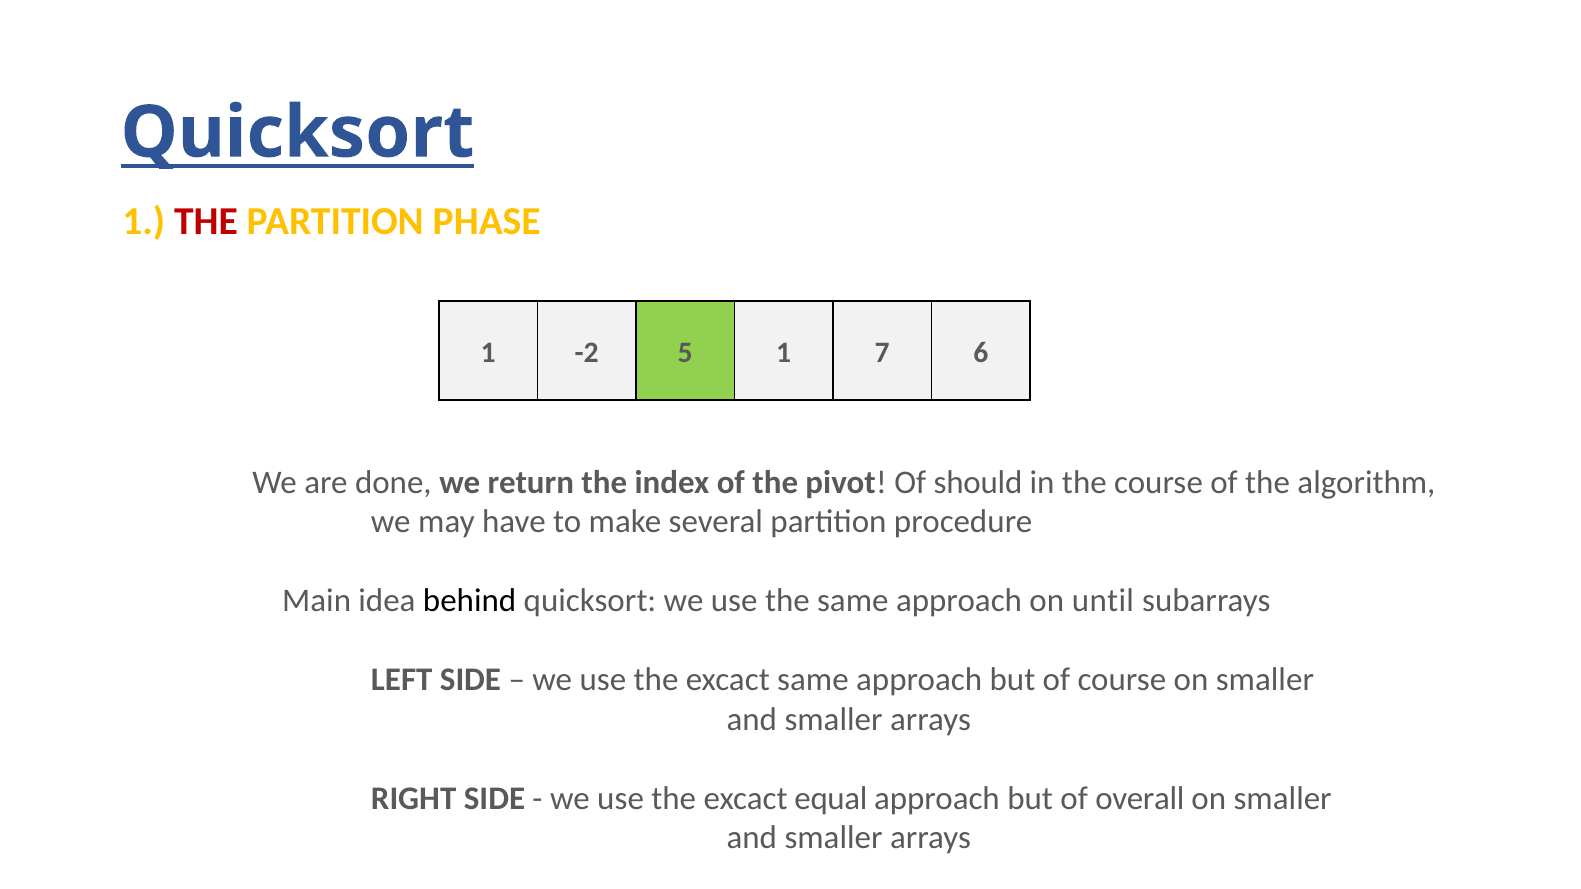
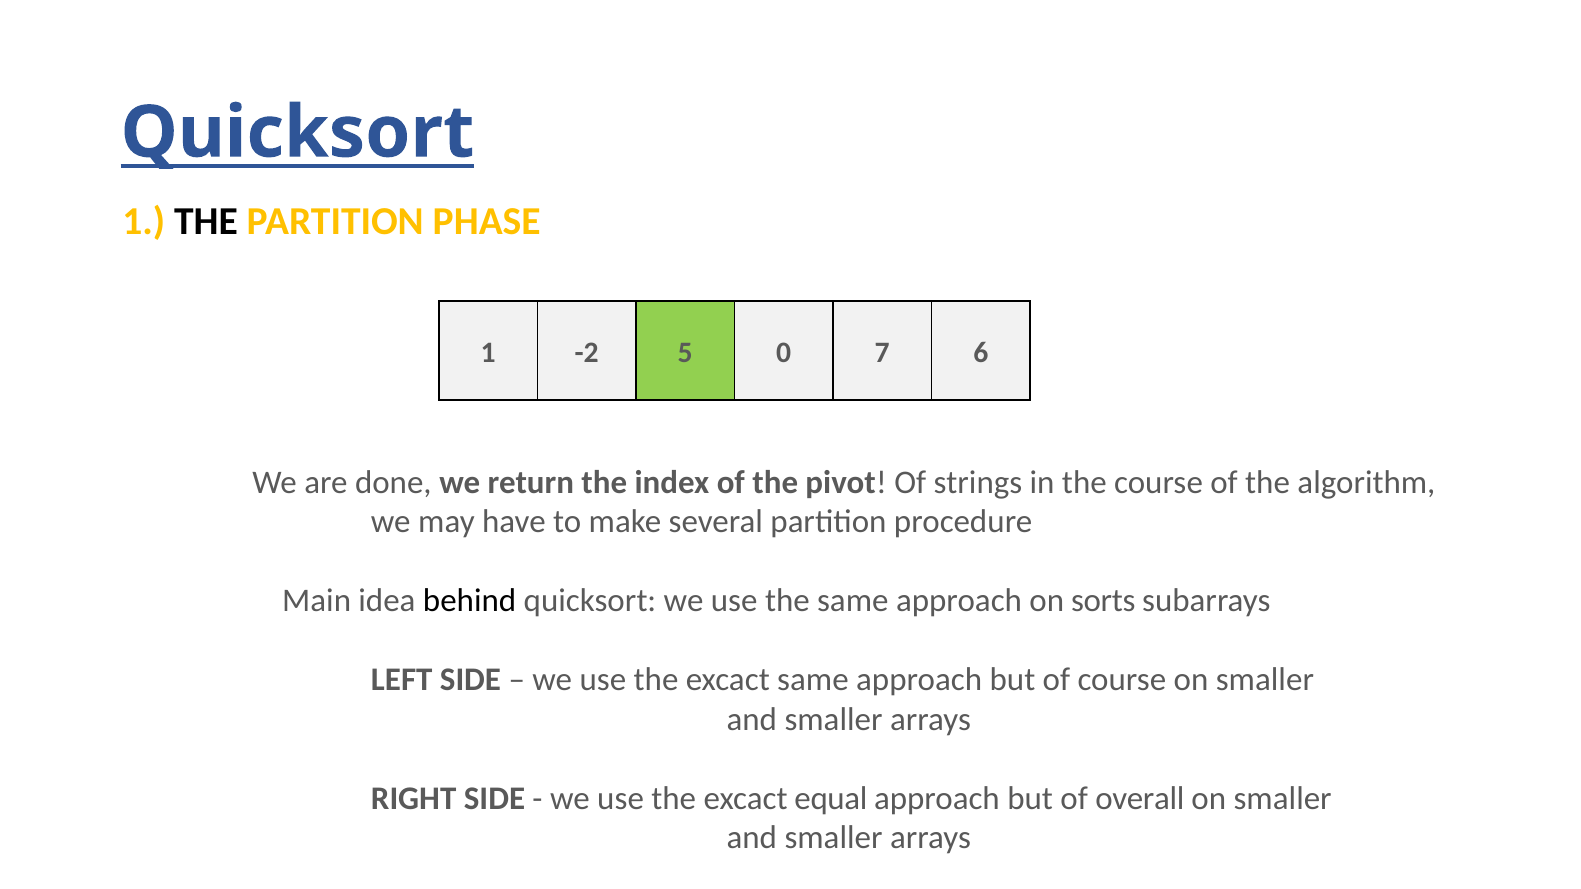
THE colour: red -> black (206, 222)
5 1: 1 -> 0 (784, 353)
should: should -> strings (978, 482)
until: until -> sorts (1103, 601)
